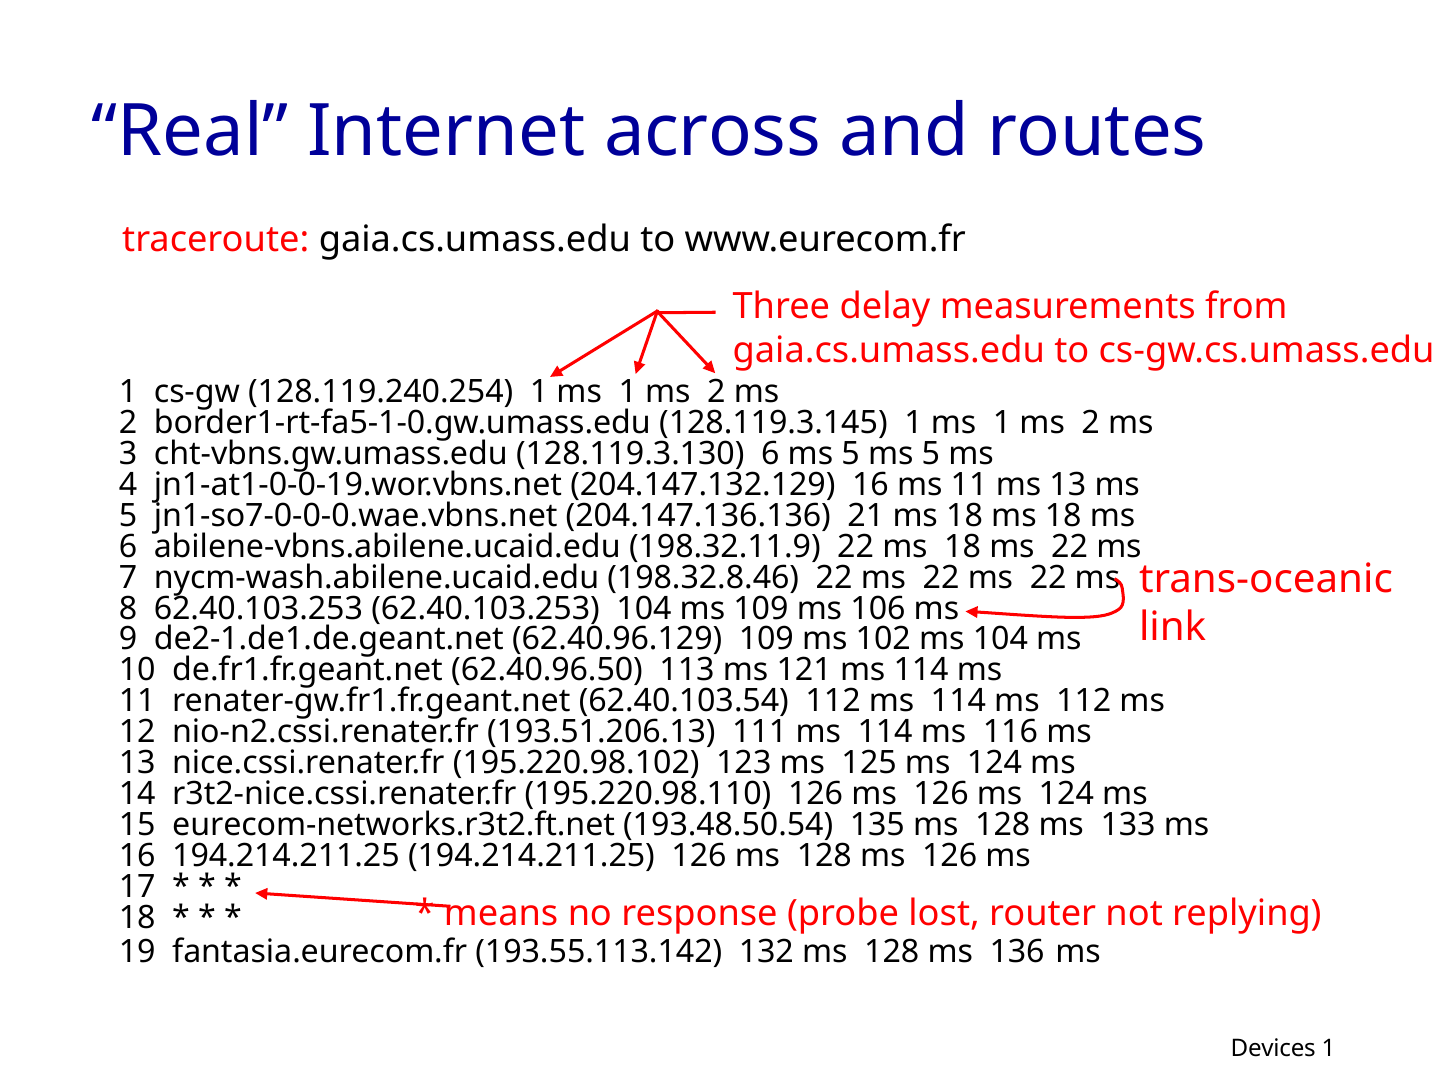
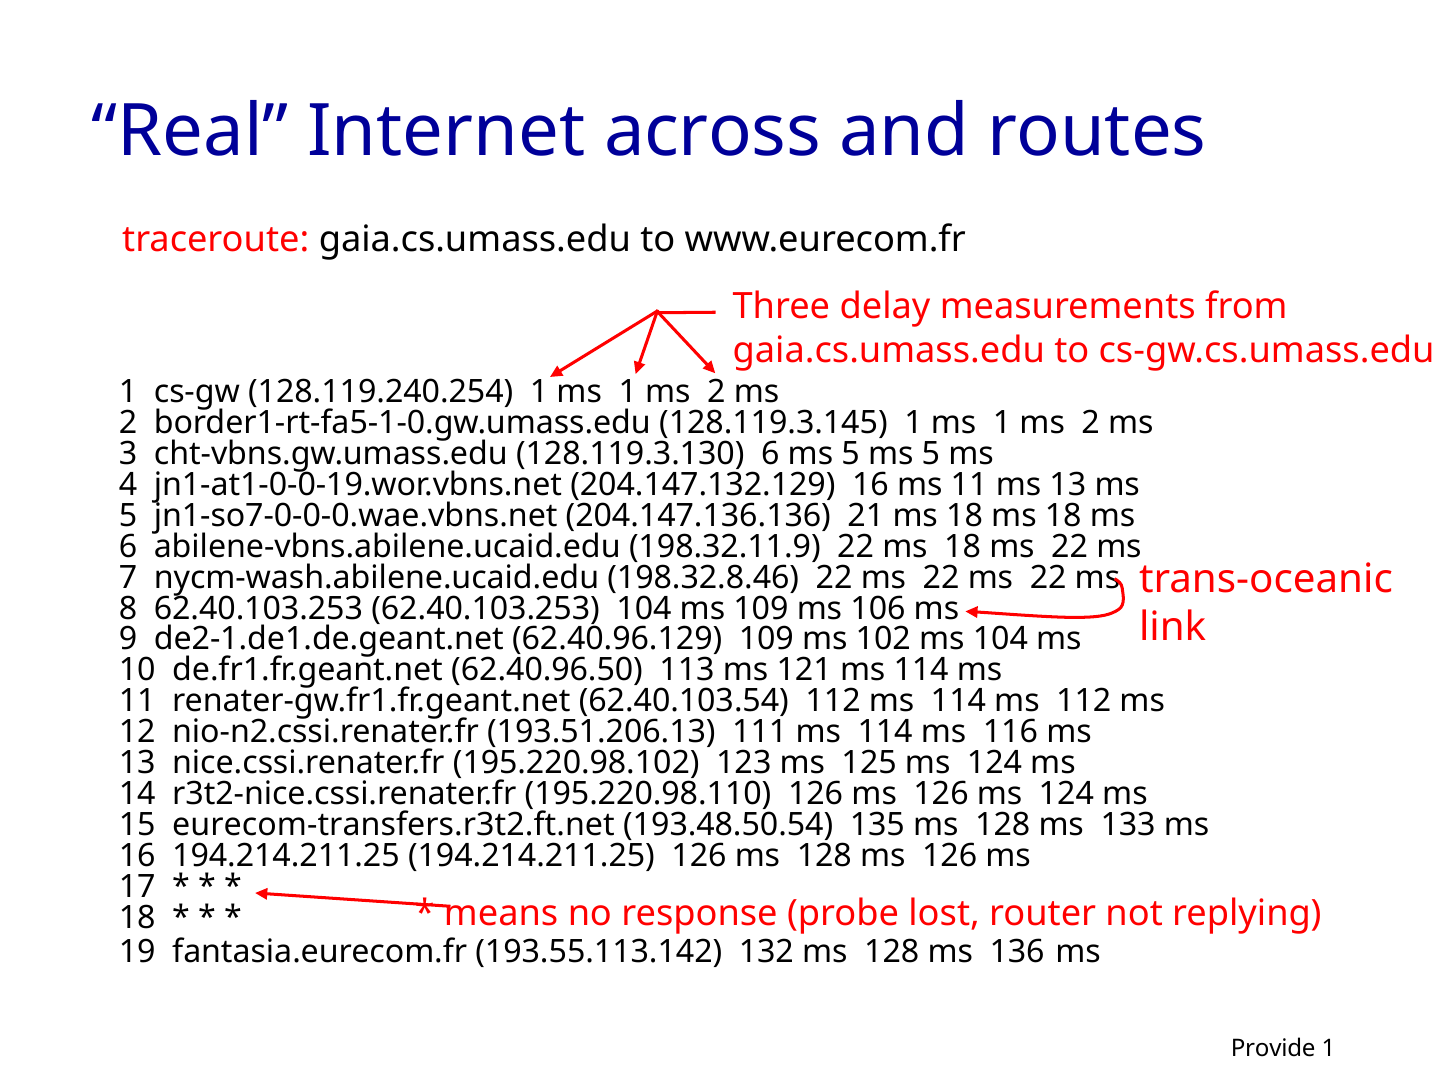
eurecom-networks.r3t2.ft.net: eurecom-networks.r3t2.ft.net -> eurecom-transfers.r3t2.ft.net (393, 825)
Devices: Devices -> Provide (1273, 1048)
